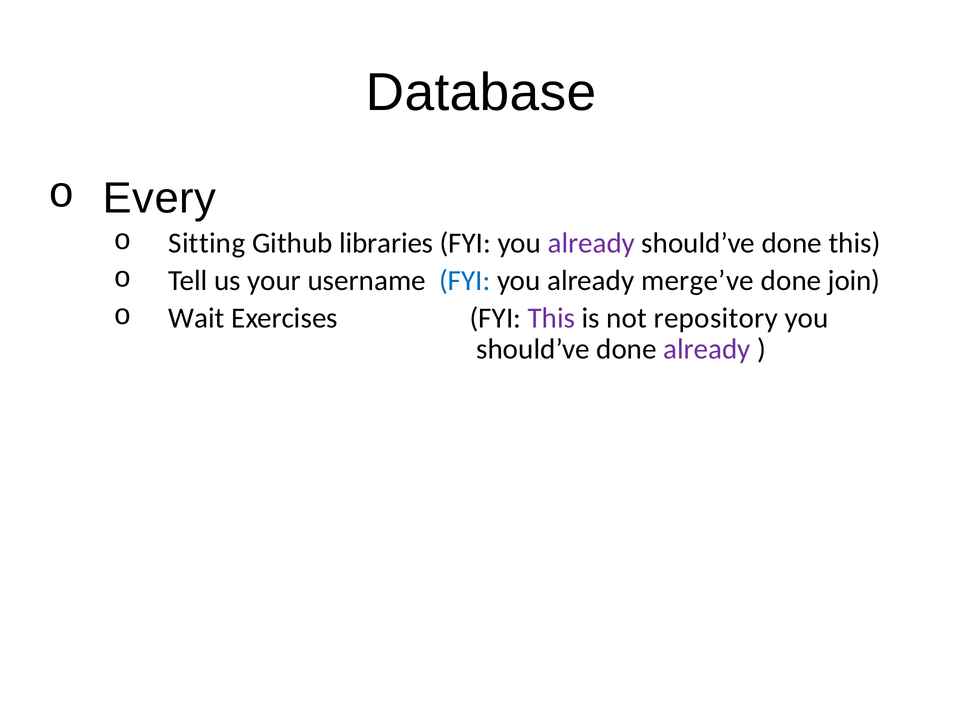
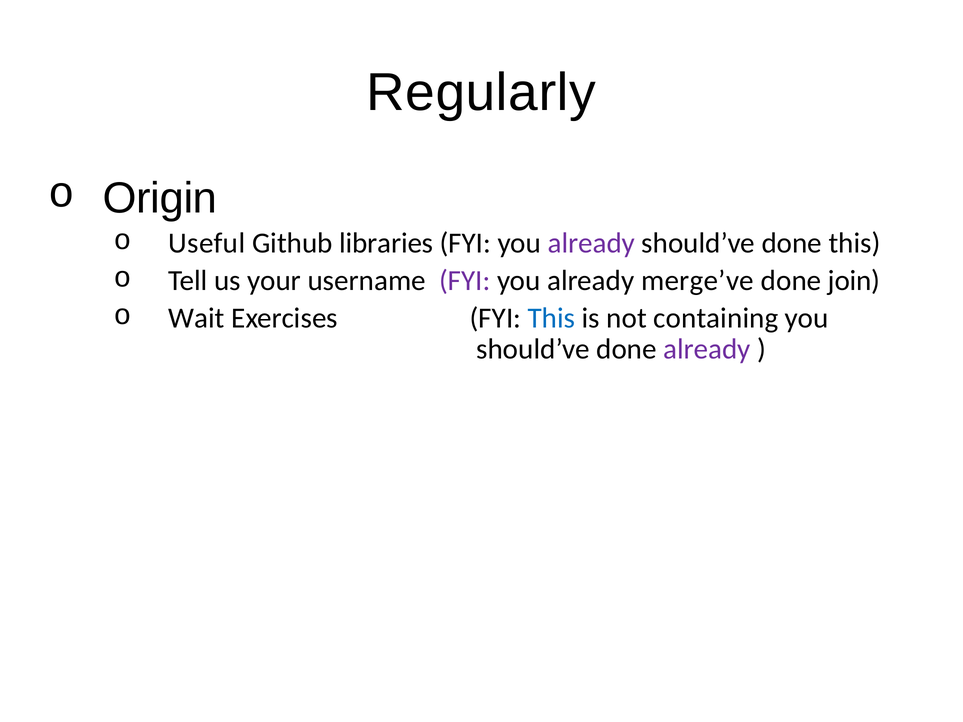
Database: Database -> Regularly (481, 93)
Every: Every -> Origin (160, 198)
Sitting: Sitting -> Useful (207, 243)
FYI colour: blue -> purple (465, 281)
This colour: purple -> blue (551, 318)
repository: repository -> containing (716, 318)
